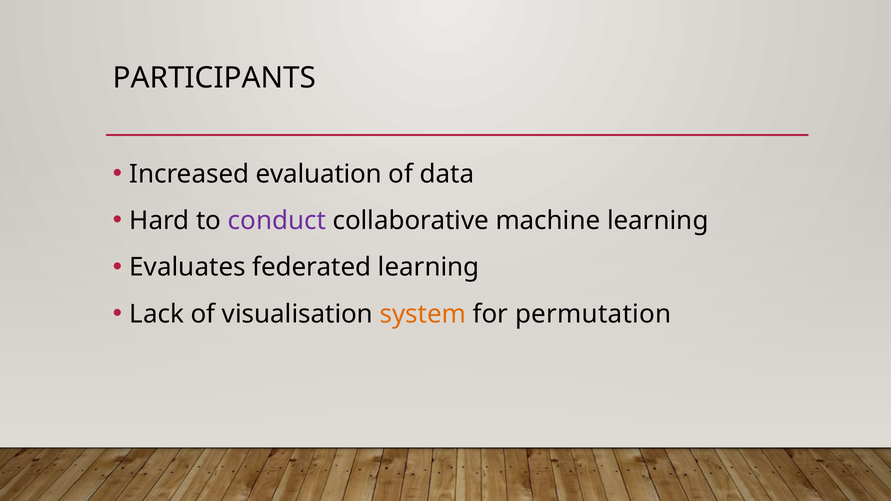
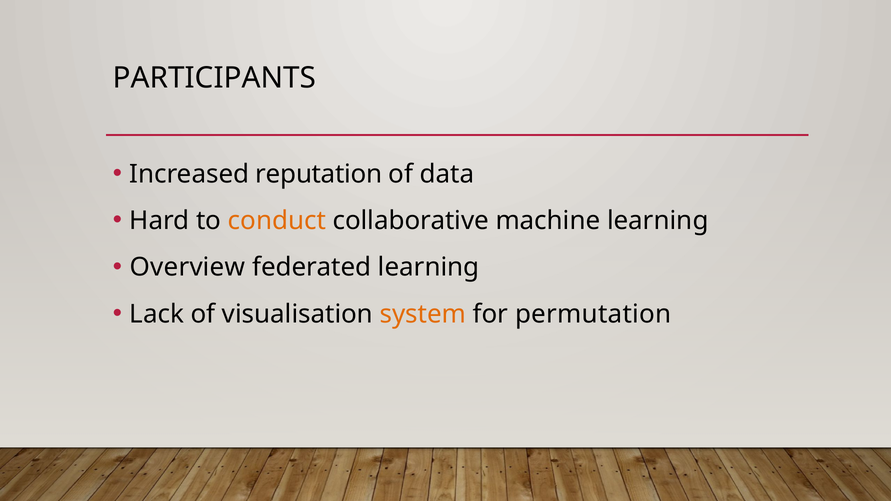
evaluation: evaluation -> reputation (319, 174)
conduct colour: purple -> orange (277, 221)
Evaluates: Evaluates -> Overview (187, 267)
